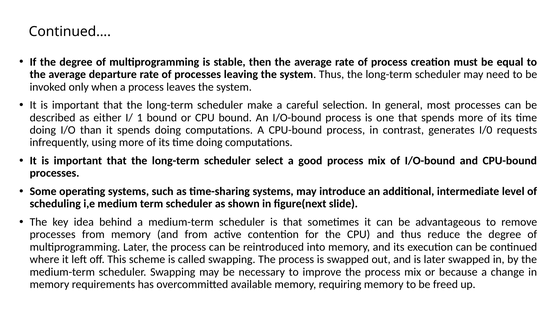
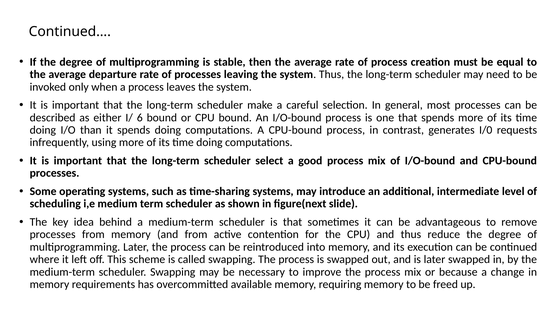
1: 1 -> 6 (140, 118)
